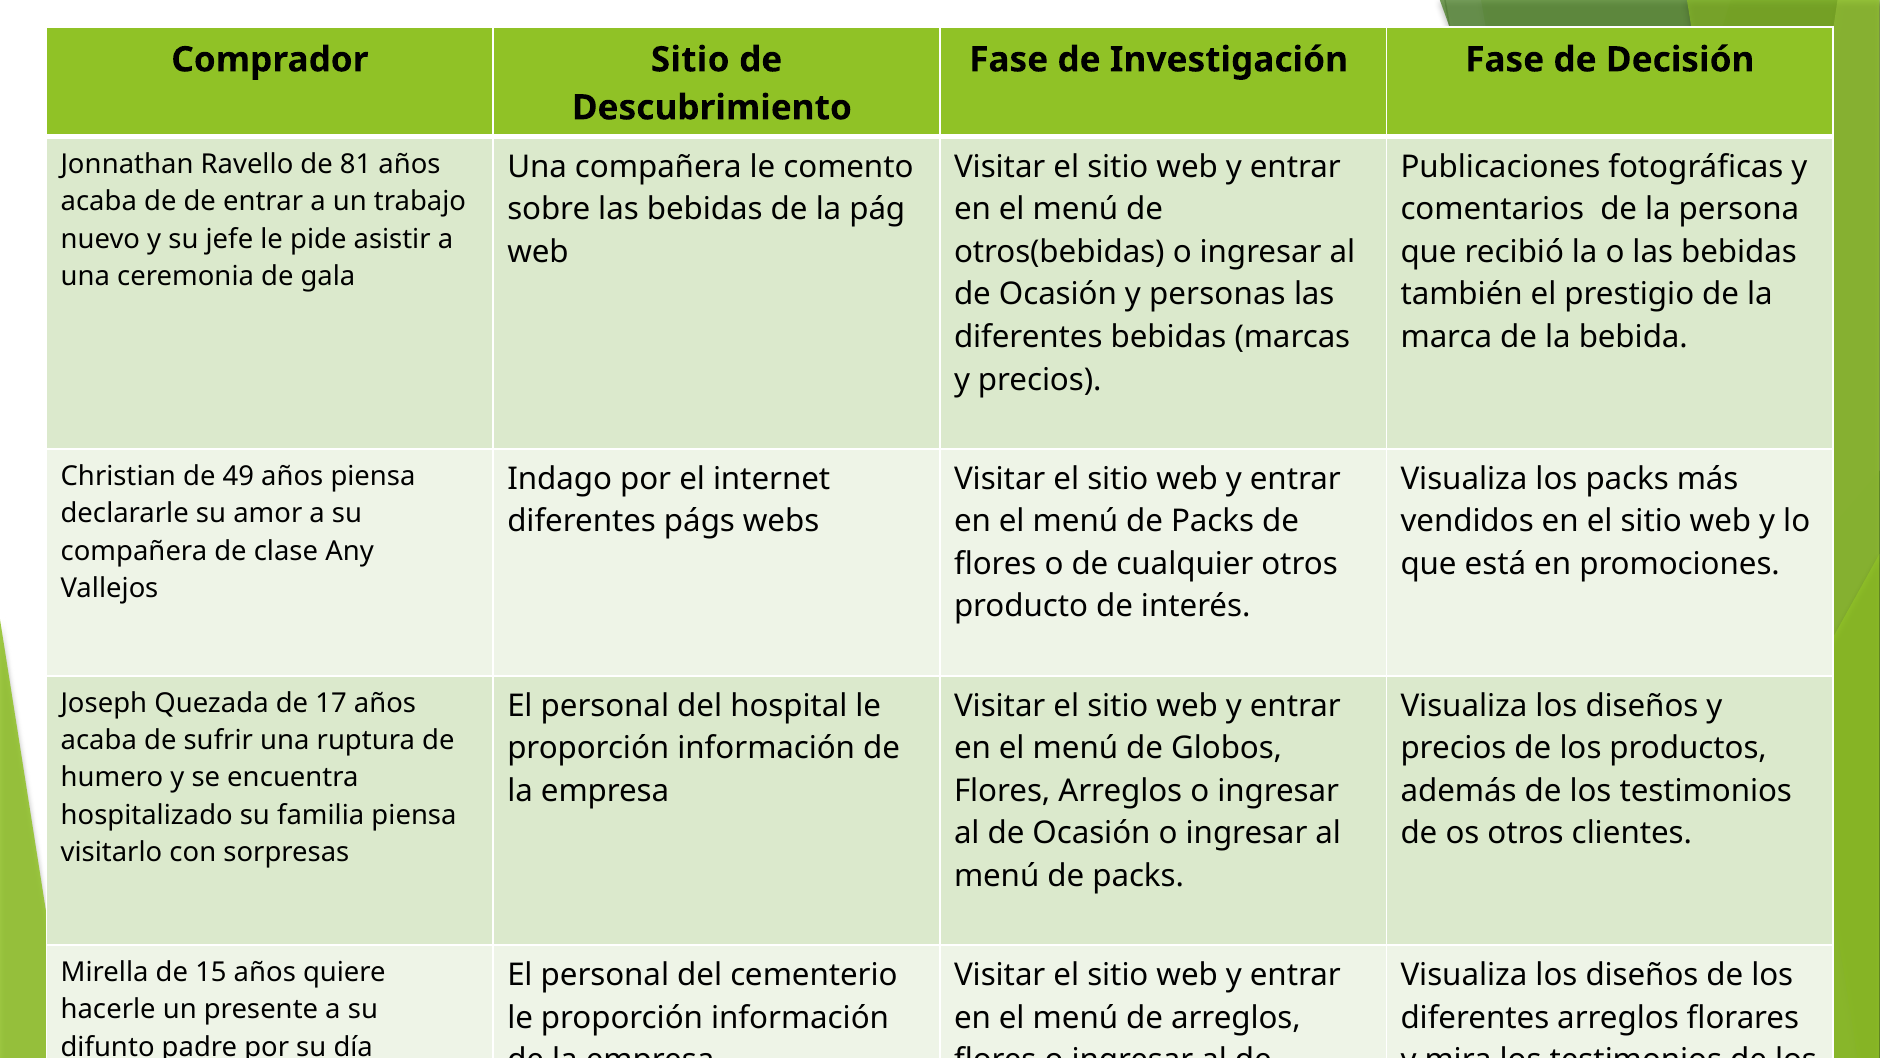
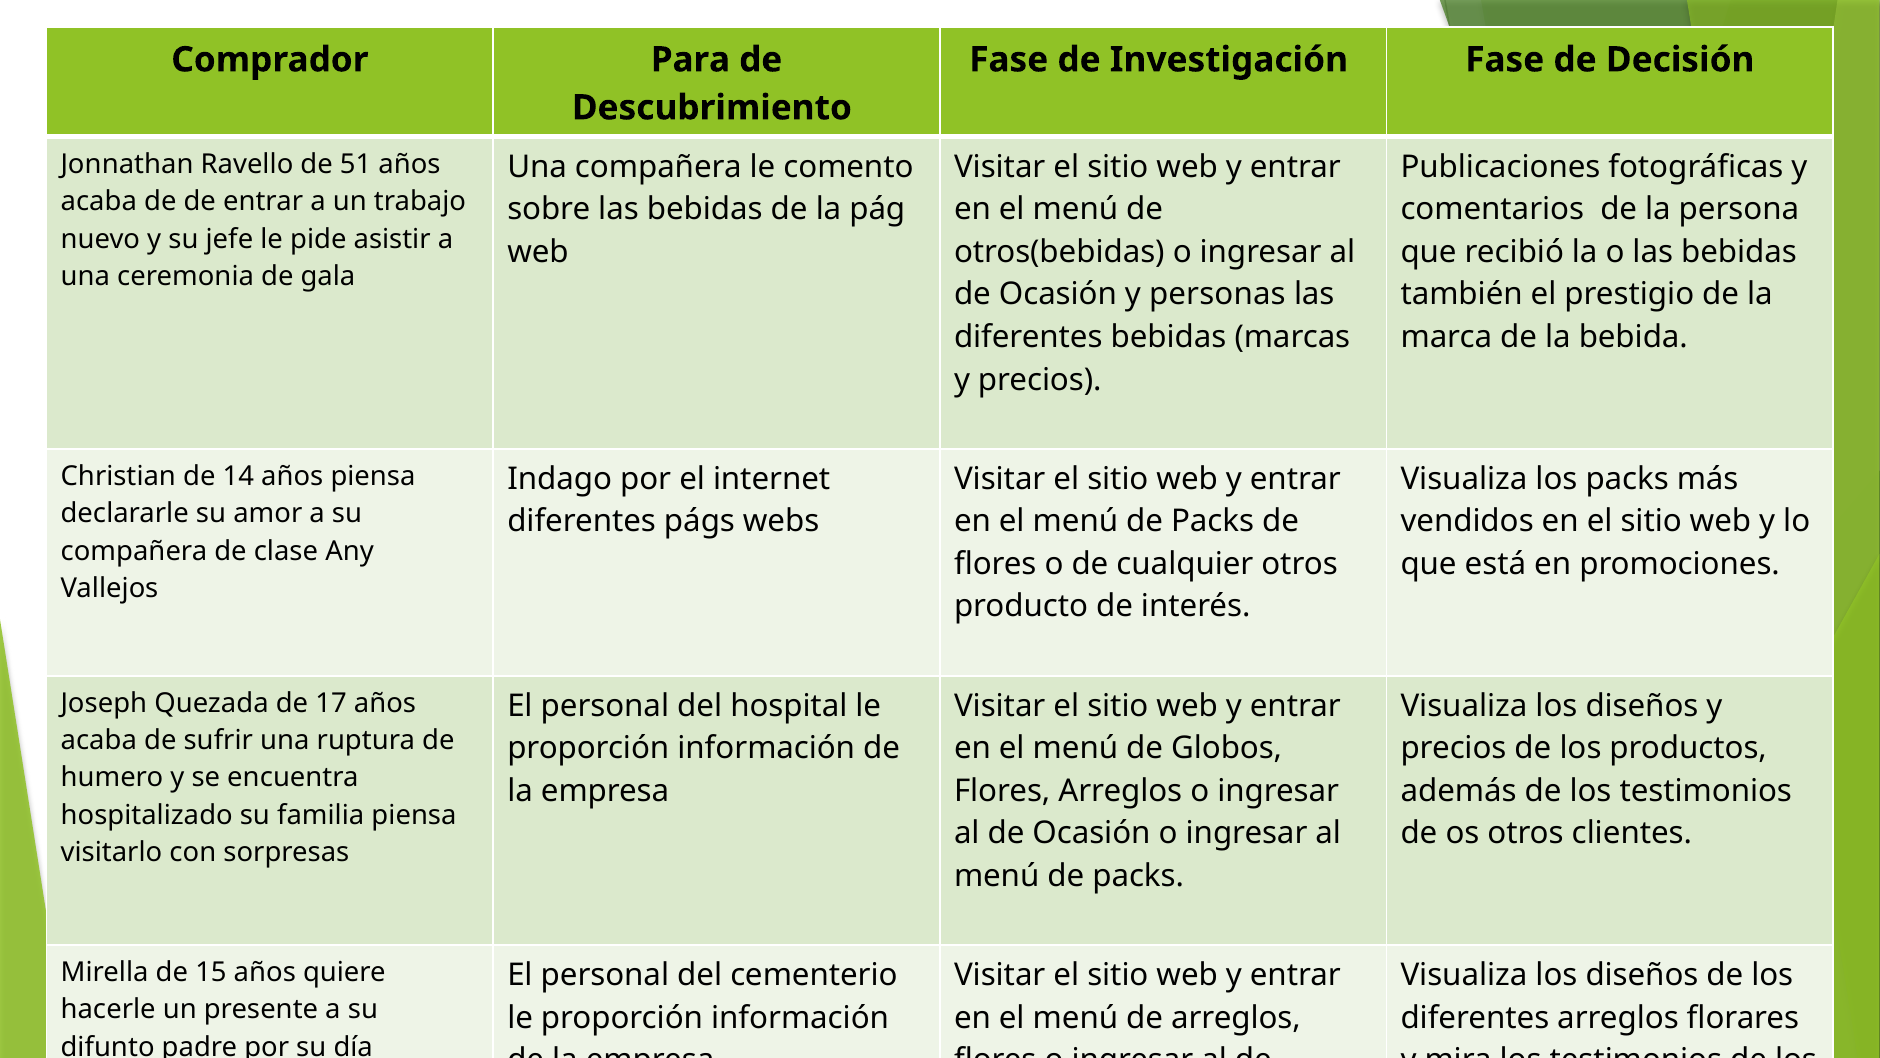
Comprador Sitio: Sitio -> Para (690, 60)
81: 81 -> 51 (356, 164)
49: 49 -> 14 (238, 476)
